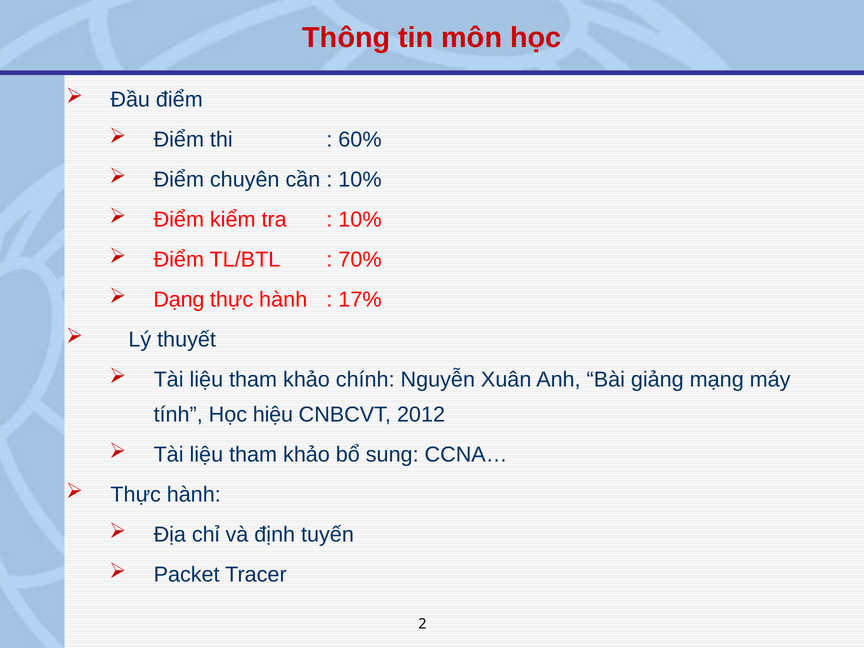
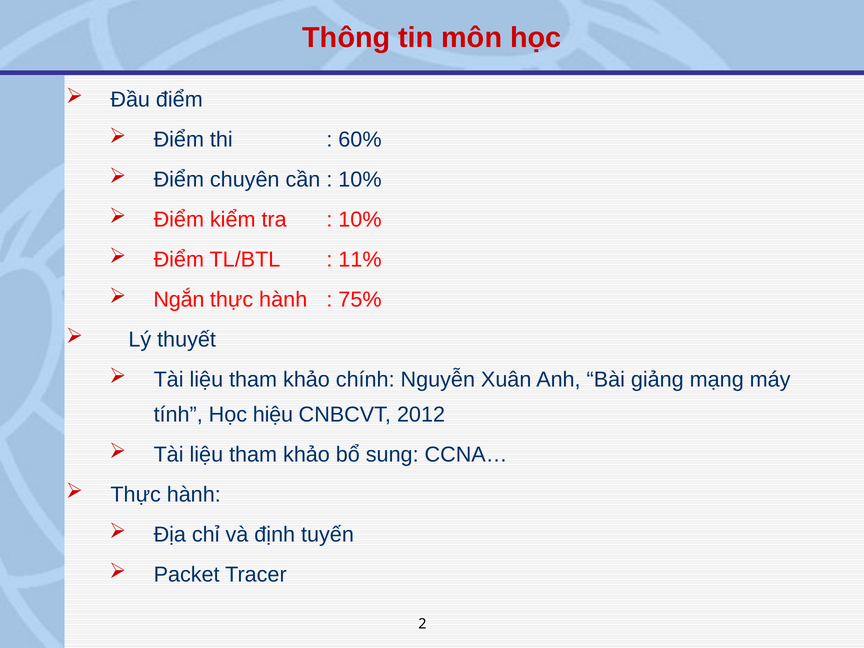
70%: 70% -> 11% (360, 260)
Dạng: Dạng -> Ngắn (179, 300)
17%: 17% -> 75% (360, 300)
